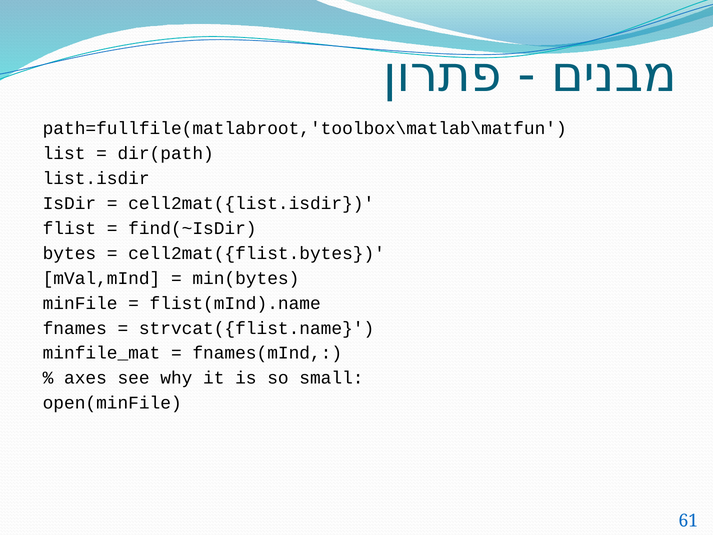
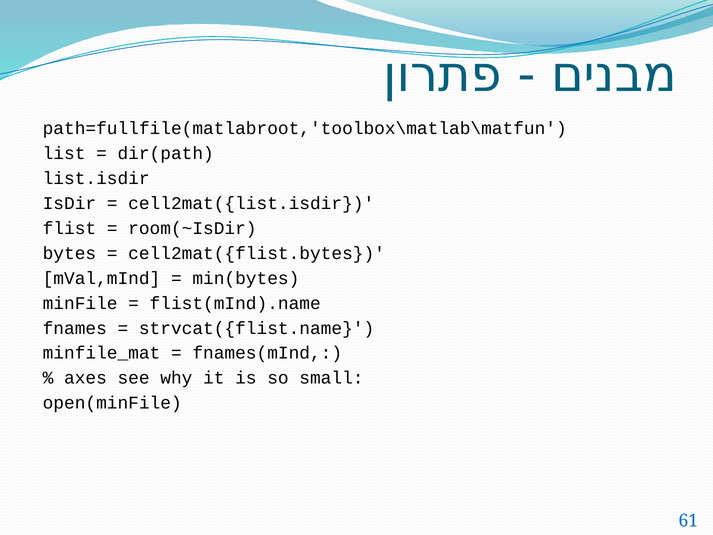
find(~IsDir: find(~IsDir -> room(~IsDir (192, 228)
